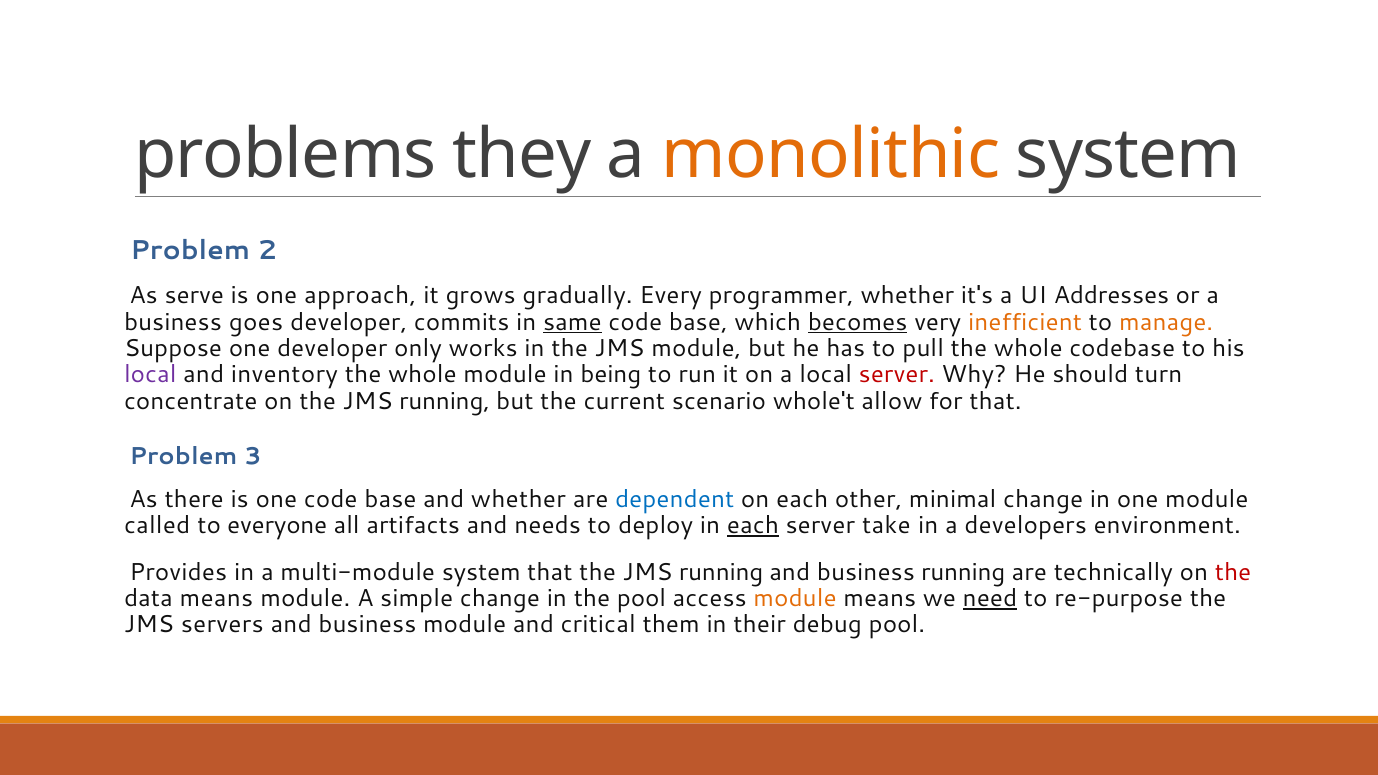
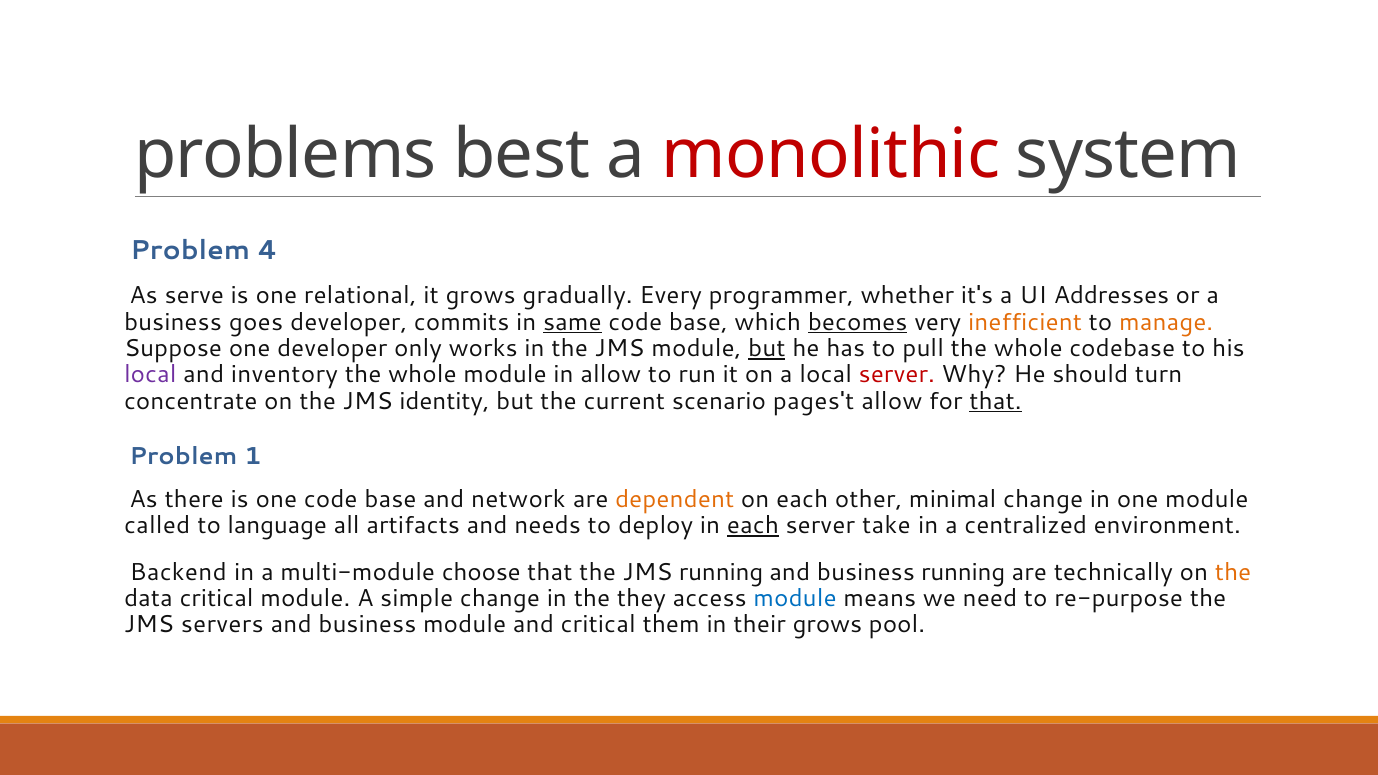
they: they -> best (522, 154)
monolithic colour: orange -> red (831, 154)
2: 2 -> 4 (268, 251)
approach: approach -> relational (360, 296)
but underline: none -> present (767, 348)
in being: being -> allow (611, 375)
on the JMS running: running -> identity (445, 401)
whole't: whole't -> pages't (814, 401)
that underline: none -> present (996, 401)
3: 3 -> 1 (253, 456)
and whether: whether -> network (518, 499)
dependent colour: blue -> orange (675, 499)
everyone: everyone -> language (277, 526)
developers: developers -> centralized (1026, 526)
Provides: Provides -> Backend (178, 572)
multi-module system: system -> choose (481, 572)
the colour: red -> orange (1233, 572)
data means: means -> critical (217, 598)
the pool: pool -> they (641, 598)
module colour: orange -> blue (795, 598)
need underline: present -> none (990, 598)
their debug: debug -> grows (827, 625)
